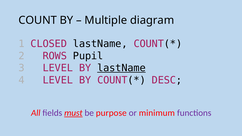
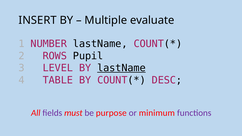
COUNT: COUNT -> INSERT (38, 20)
diagram: diagram -> evaluate (152, 20)
CLOSED: CLOSED -> NUMBER (49, 44)
4 LEVEL: LEVEL -> TABLE (58, 80)
must underline: present -> none (73, 113)
